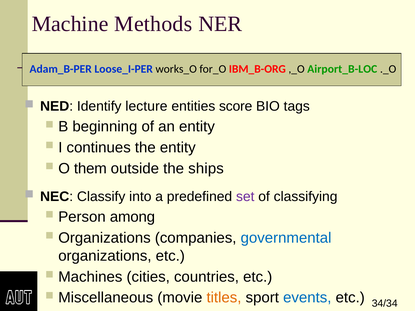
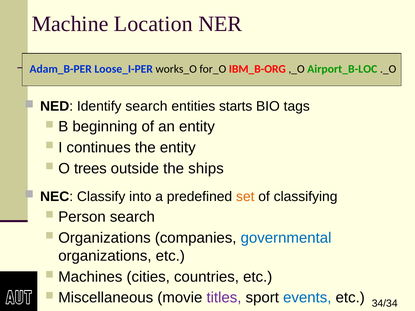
Methods: Methods -> Location (153, 24)
Identify lecture: lecture -> search (146, 106)
score: score -> starts (236, 106)
them: them -> trees (90, 169)
set colour: purple -> orange (245, 197)
Person among: among -> search (132, 217)
titles colour: orange -> purple (224, 298)
